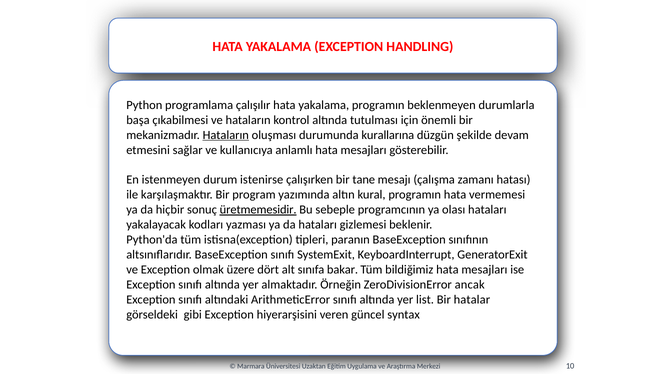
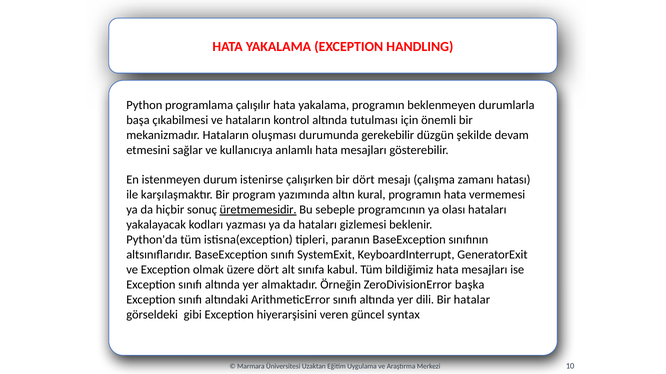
Hataların underline: present -> none (226, 135)
kurallarına: kurallarına -> gerekebilir (388, 135)
bir tane: tane -> dört (364, 180)
bakar: bakar -> kabul (342, 270)
ancak: ancak -> başka (470, 285)
list: list -> dili (425, 300)
